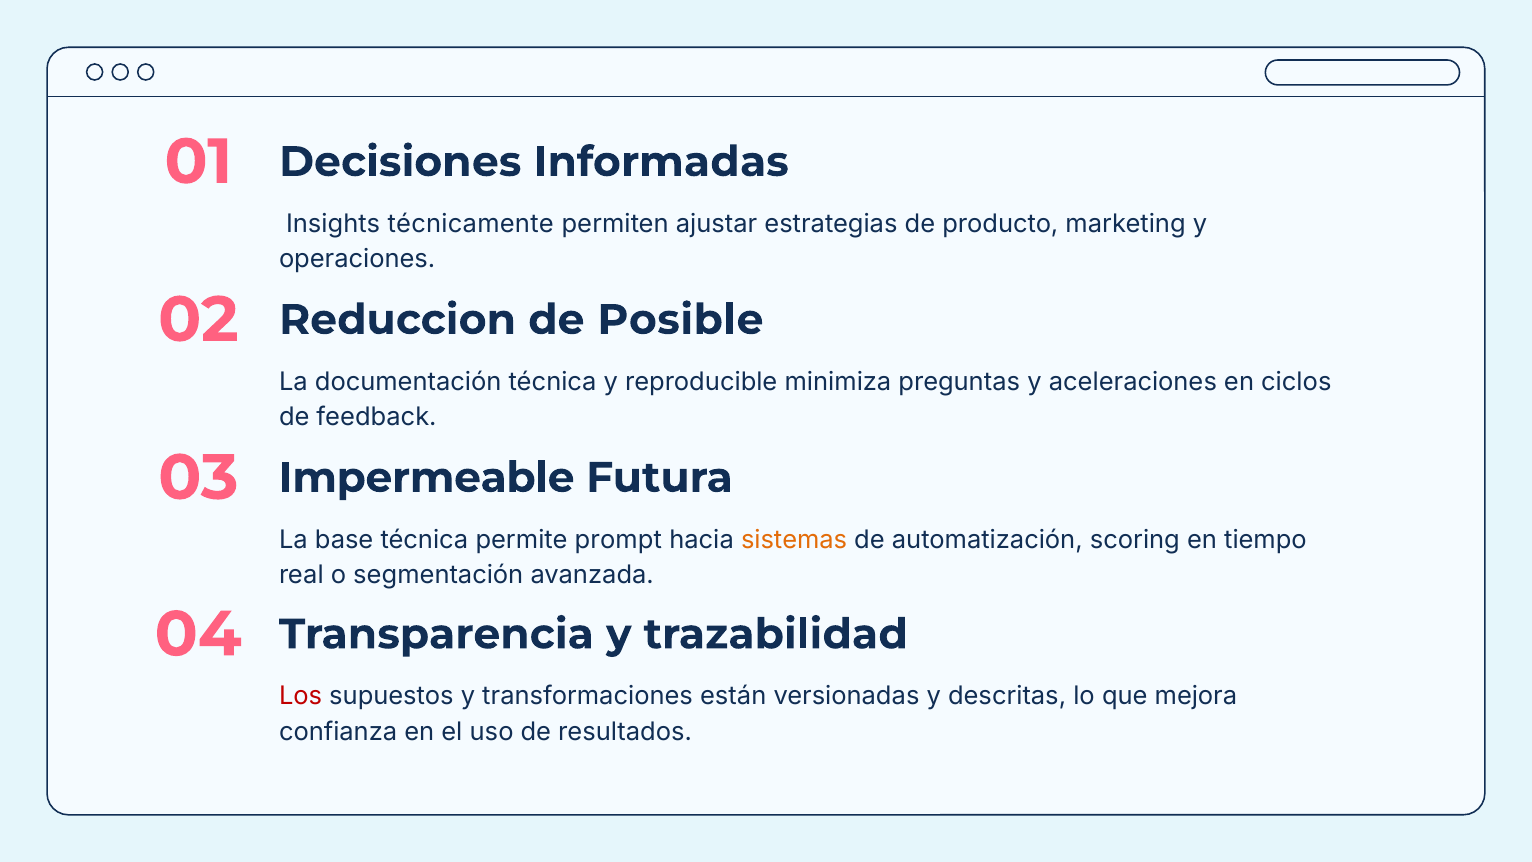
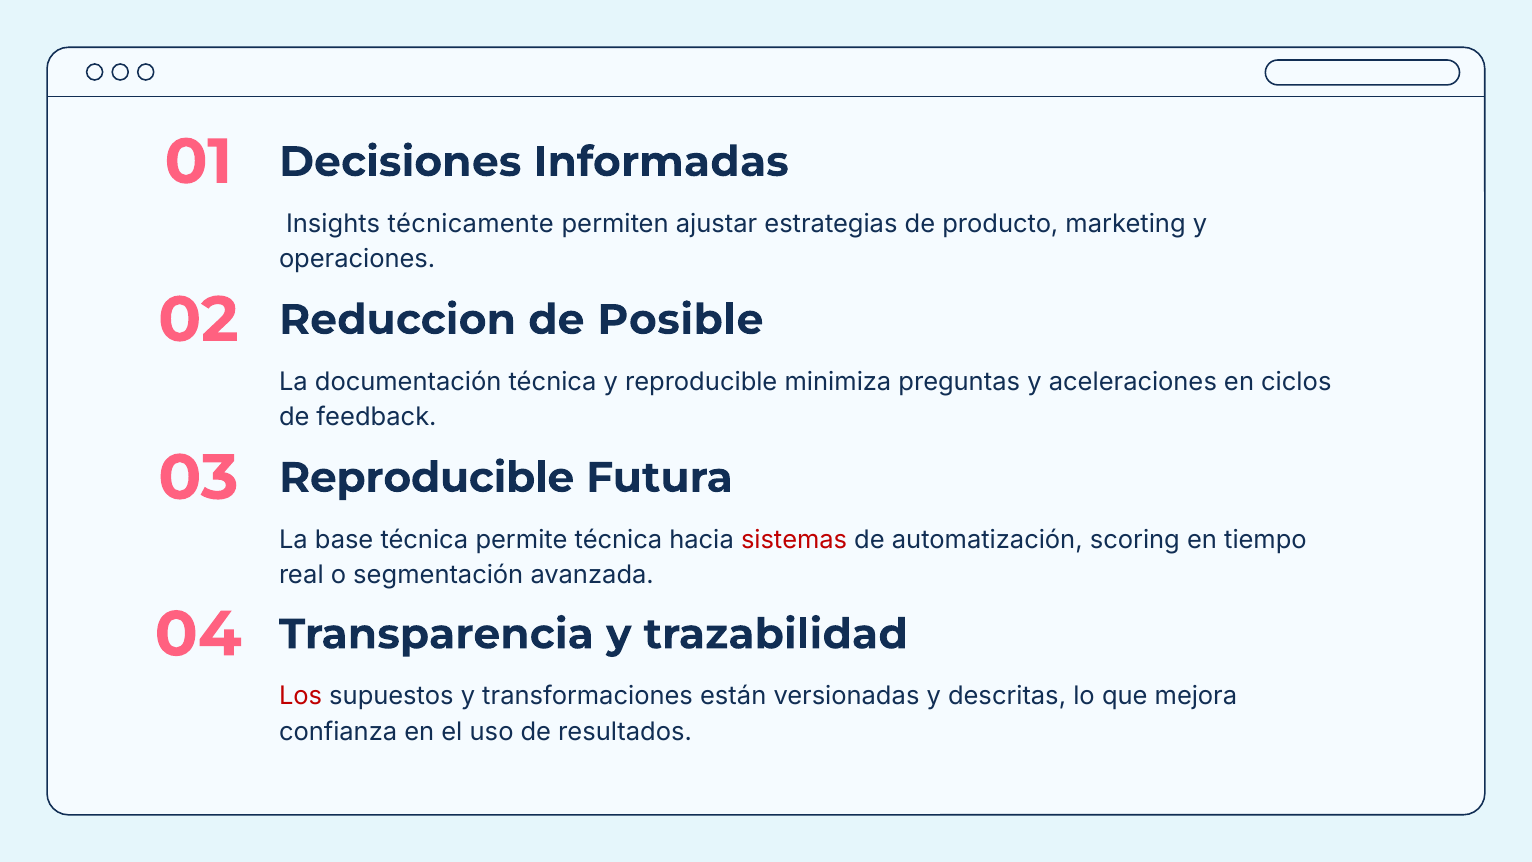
Impermeable: Impermeable -> Reproducible (427, 478)
permite prompt: prompt -> técnica (618, 540)
sistemas colour: orange -> red (794, 540)
